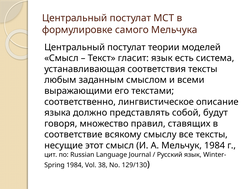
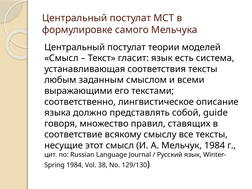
будут: будут -> guide (216, 113)
